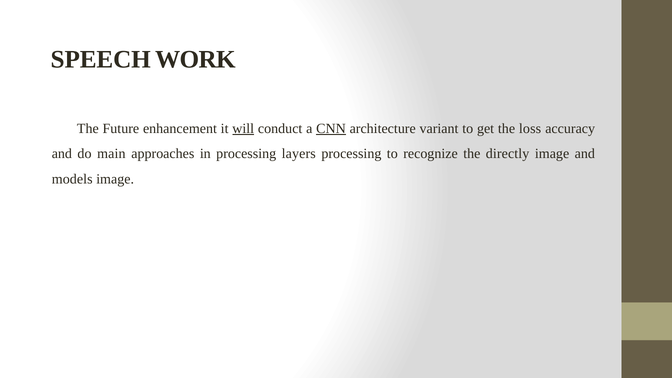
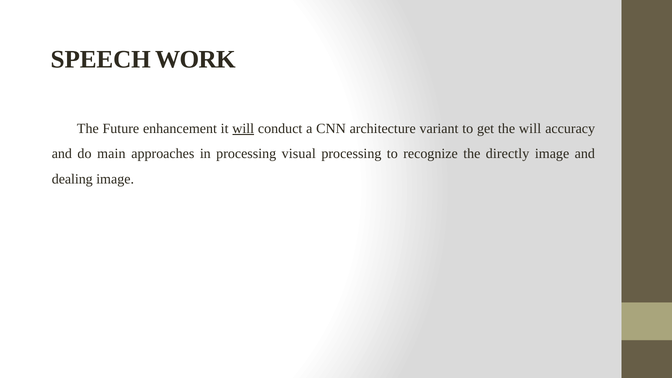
CNN underline: present -> none (331, 129)
the loss: loss -> will (530, 129)
layers: layers -> visual (299, 154)
models: models -> dealing (72, 179)
